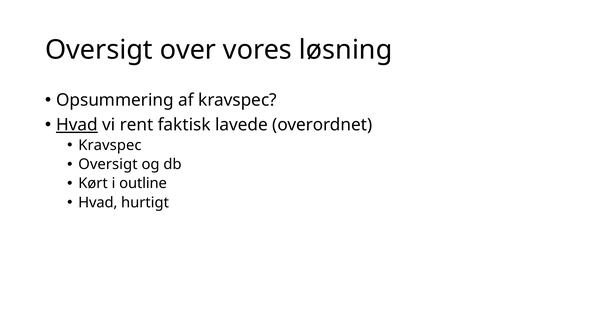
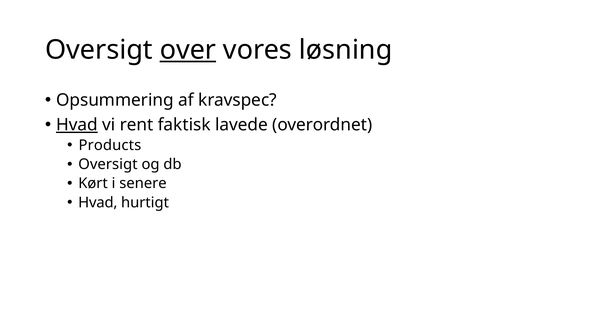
over underline: none -> present (188, 50)
Kravspec: Kravspec -> Products (110, 145)
outline: outline -> senere (143, 183)
